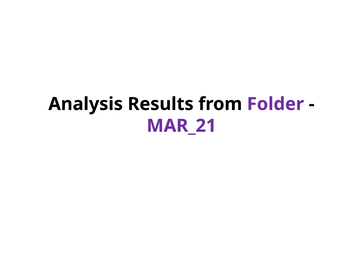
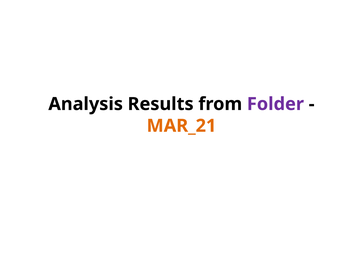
MAR_21 colour: purple -> orange (181, 126)
